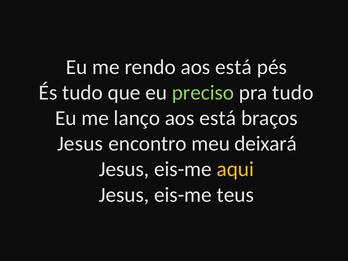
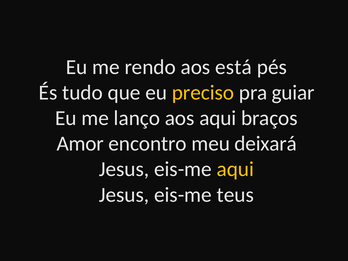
preciso colour: light green -> yellow (203, 93)
pra tudo: tudo -> guiar (293, 93)
lanço aos está: está -> aqui (218, 118)
Jesus: Jesus -> Amor (80, 144)
